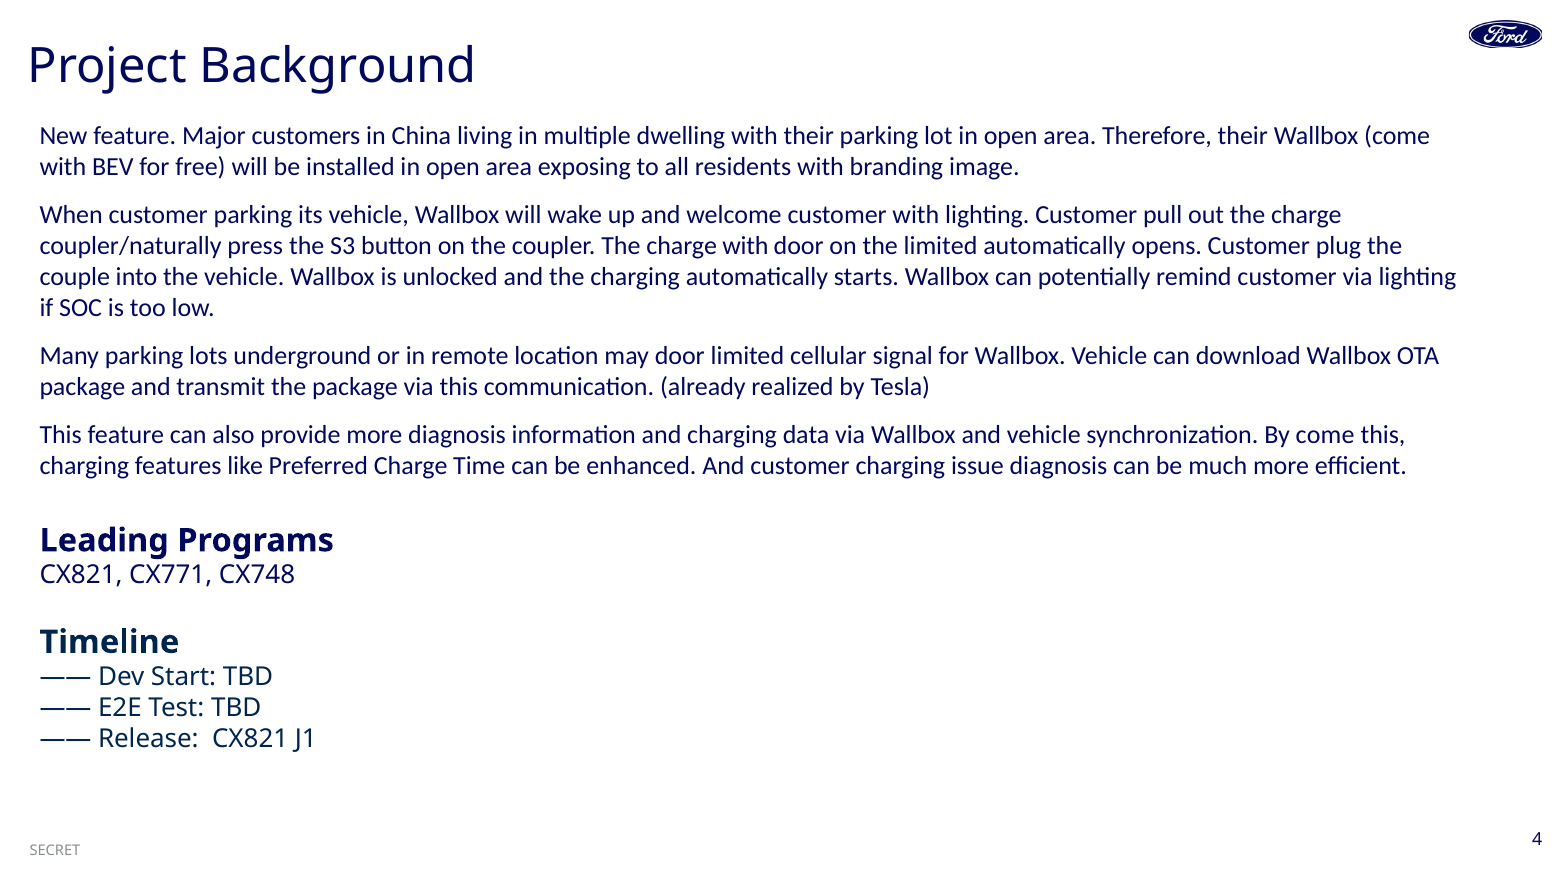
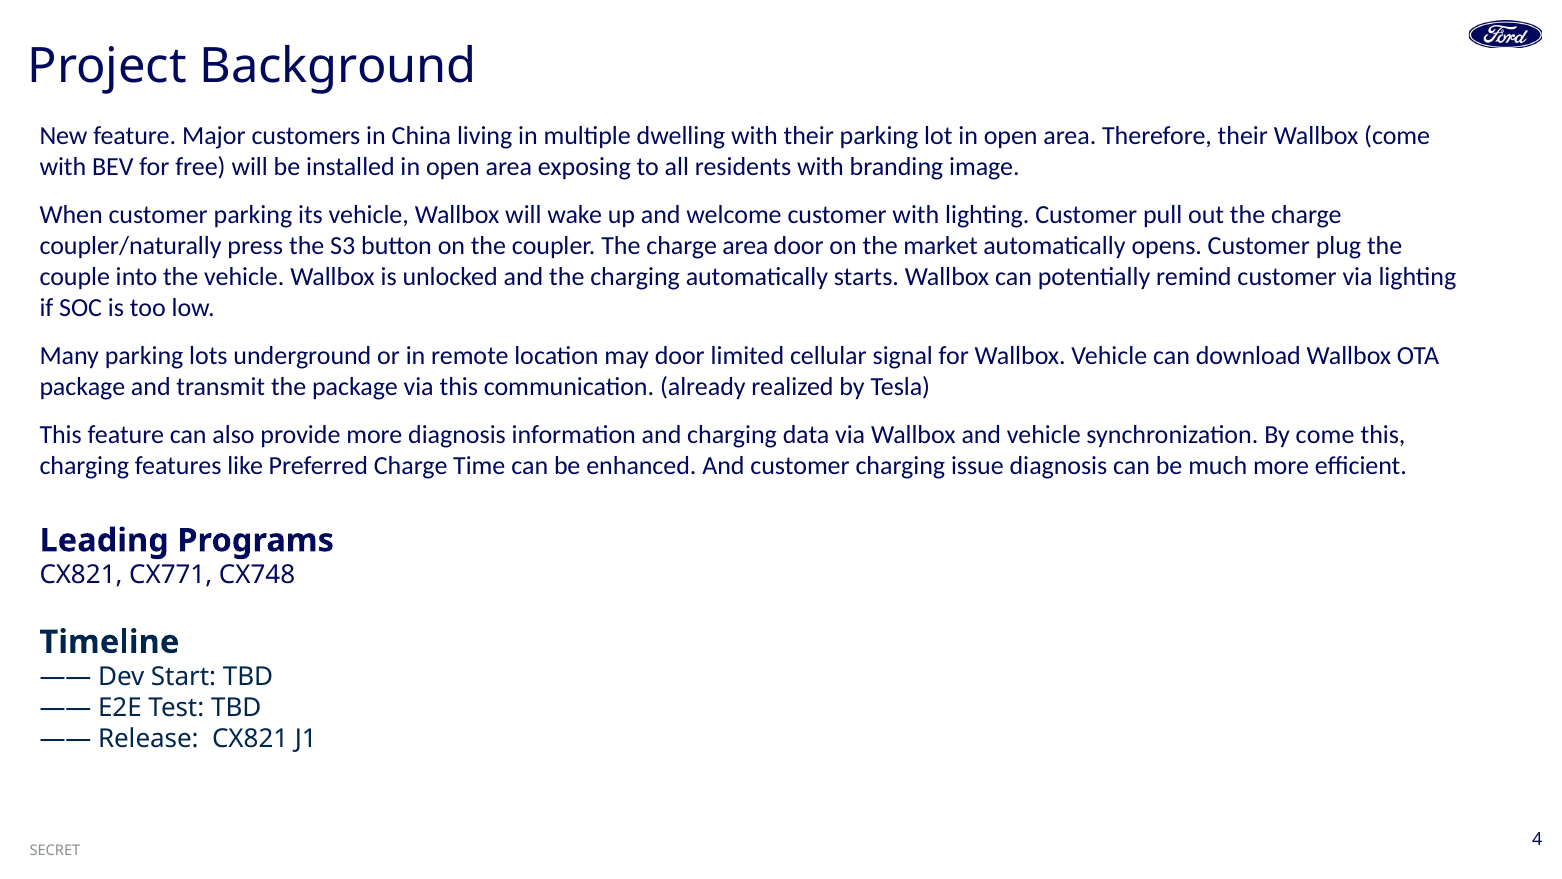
charge with: with -> area (745, 246)
the limited: limited -> market (941, 246)
